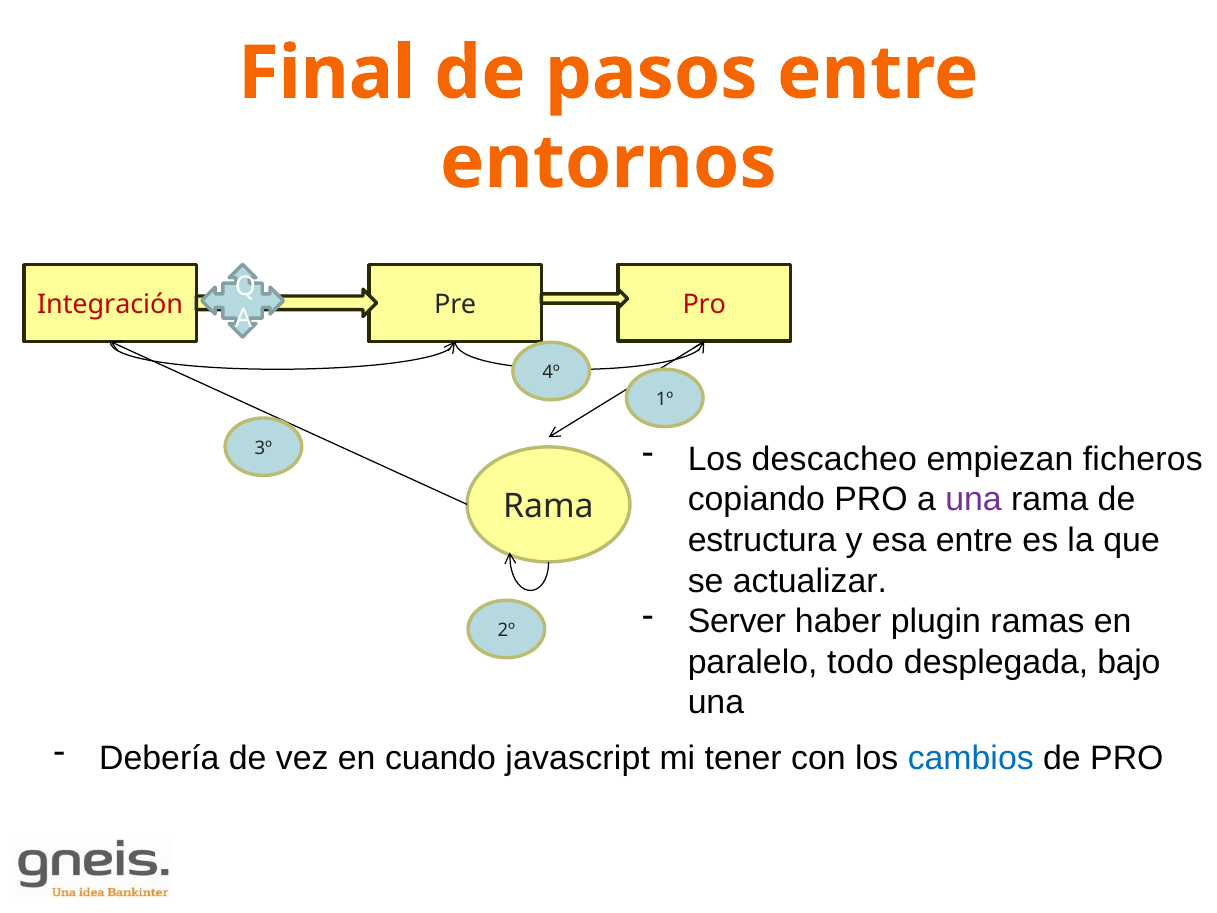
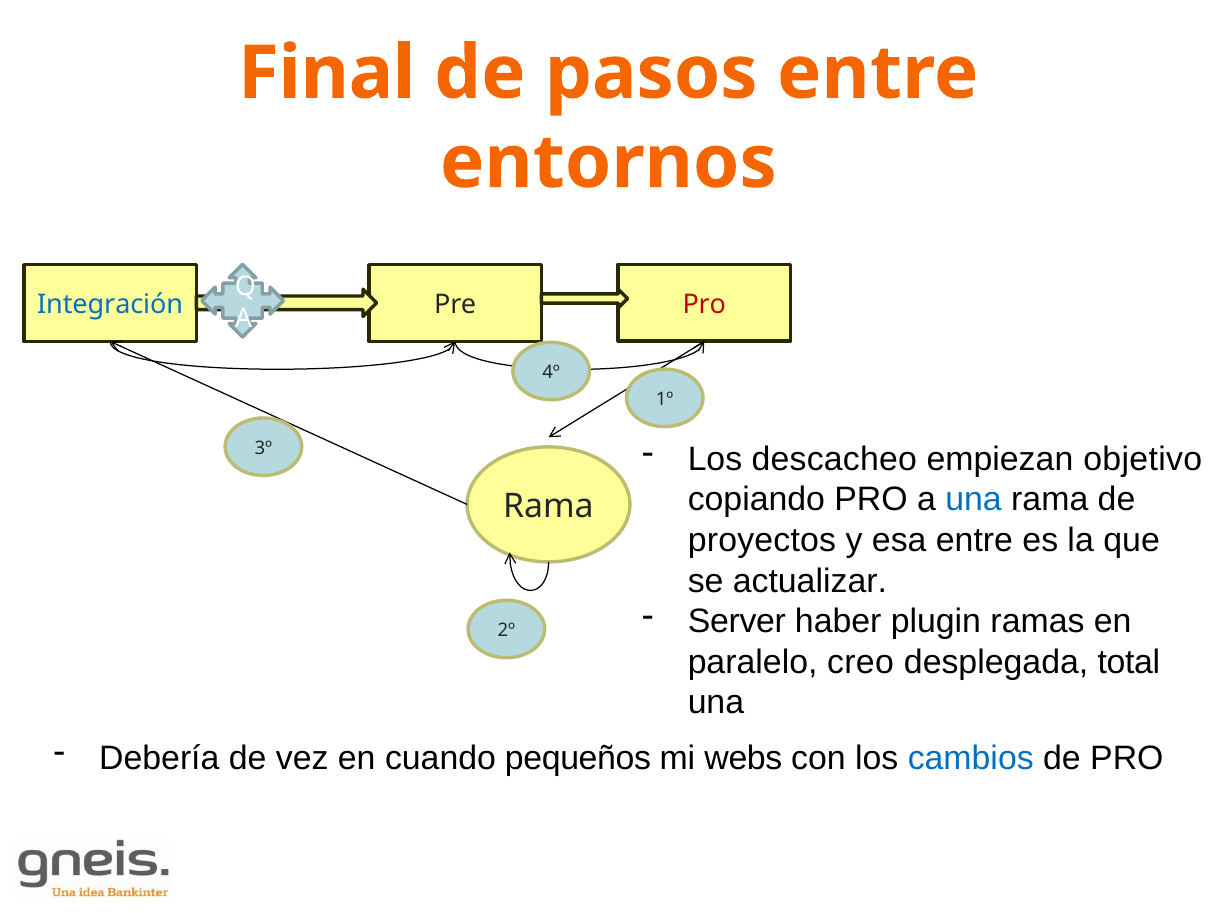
Integración colour: red -> blue (110, 305)
ficheros: ficheros -> objetivo (1143, 459)
una colour: purple -> blue (974, 500)
estructura: estructura -> proyectos (762, 540)
todo: todo -> creo (861, 662)
bajo: bajo -> total (1129, 662)
javascript: javascript -> pequeños (578, 758)
tener: tener -> webs (743, 758)
